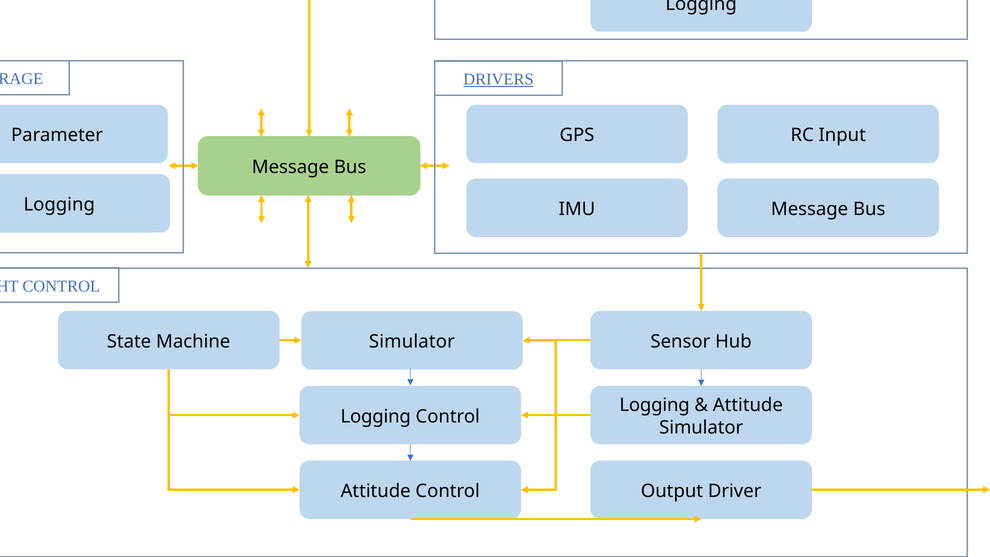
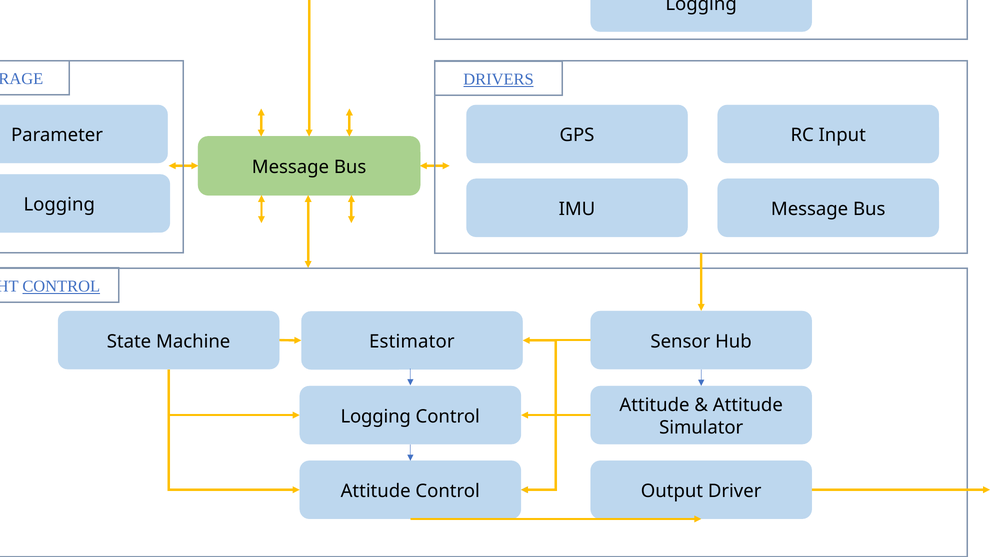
CONTROL underline: none -> present (61, 286)
Machine Simulator: Simulator -> Estimator (412, 342)
Logging: Logging -> Attitude (654, 405)
